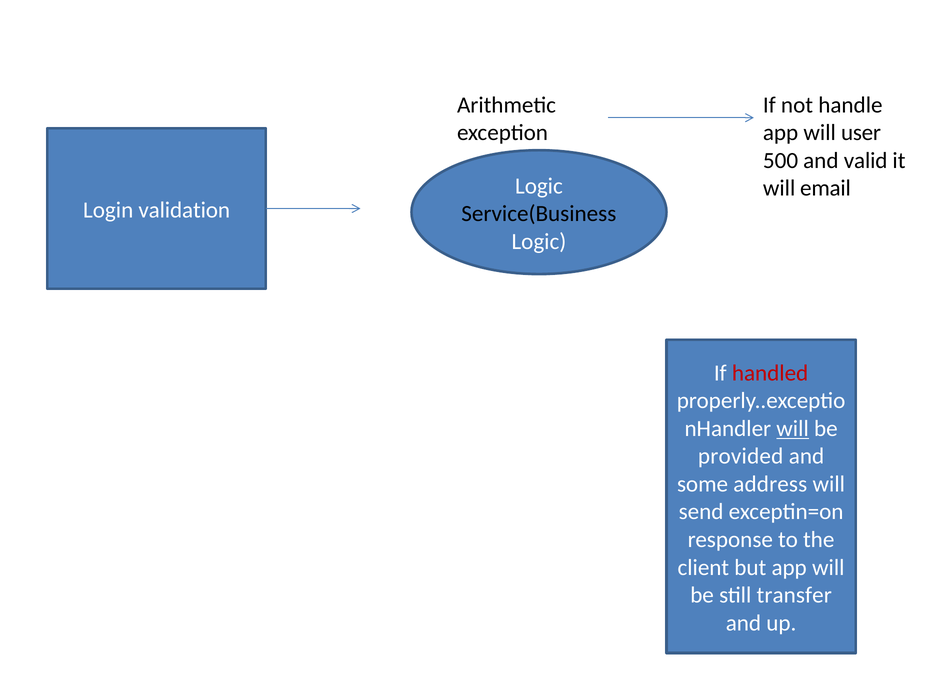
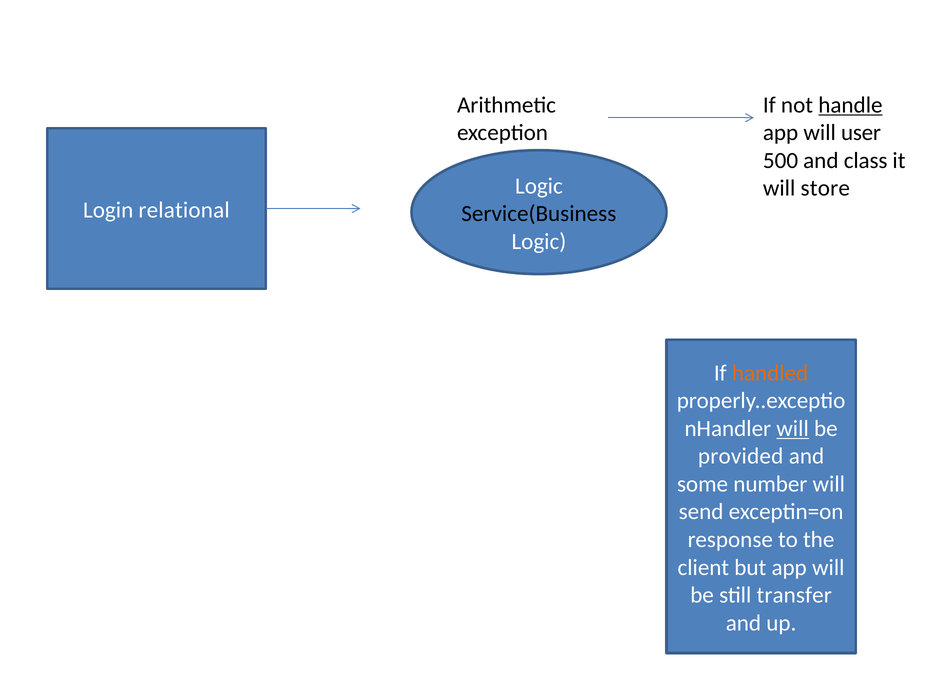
handle underline: none -> present (850, 105)
valid: valid -> class (866, 160)
email: email -> store (825, 188)
validation: validation -> relational (184, 210)
handled colour: red -> orange (770, 373)
address: address -> number (770, 484)
